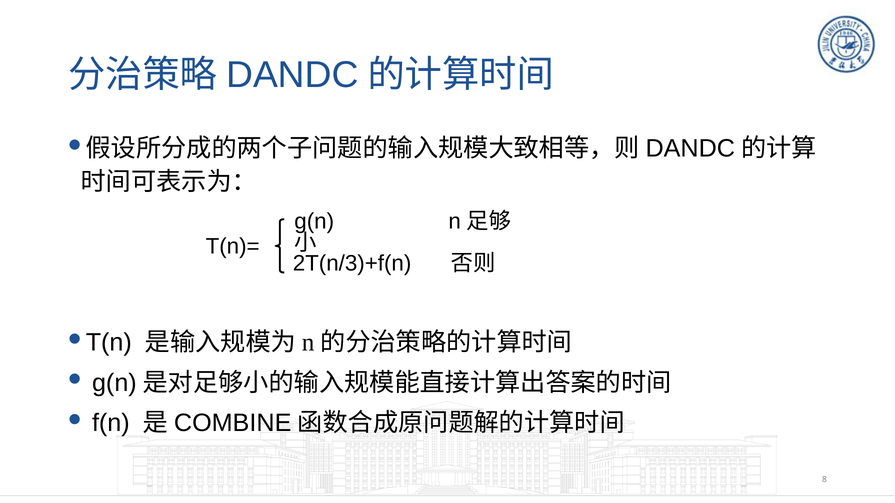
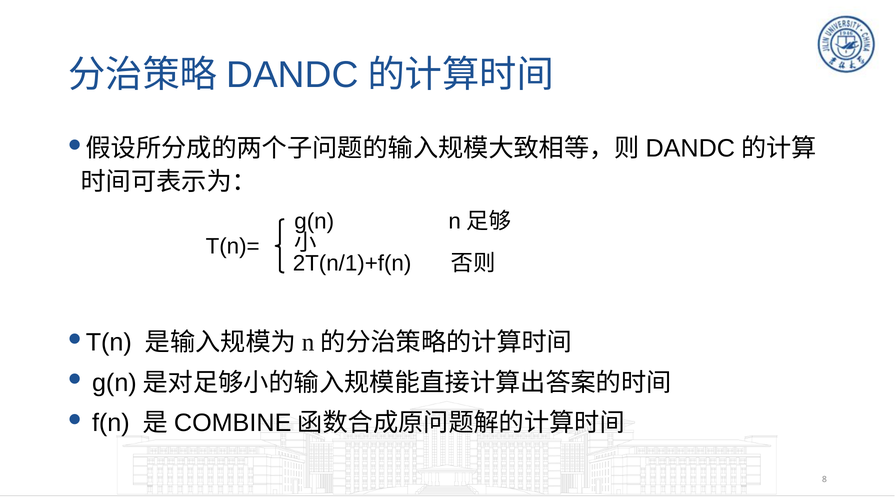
2T(n/3)+f(n: 2T(n/3)+f(n -> 2T(n/1)+f(n (352, 264)
